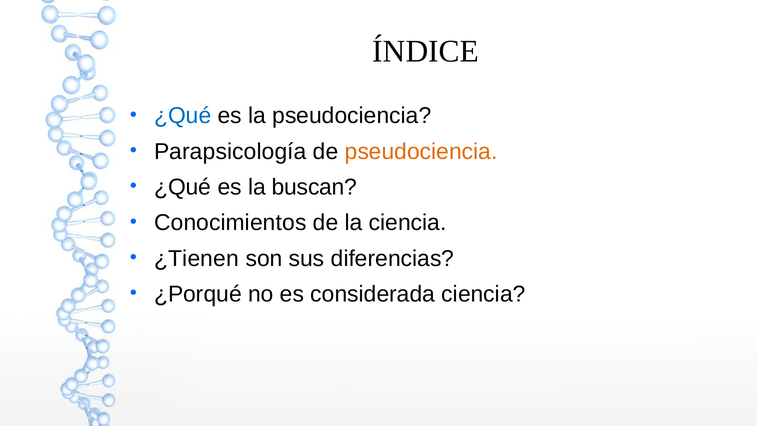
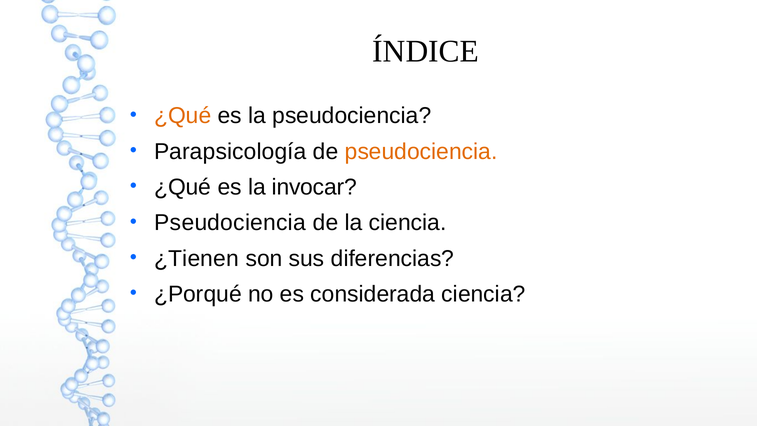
¿Qué colour: blue -> orange (183, 116)
buscan: buscan -> invocar (314, 187)
Conocimientos: Conocimientos -> Pseudociencia (230, 223)
